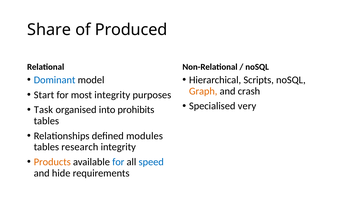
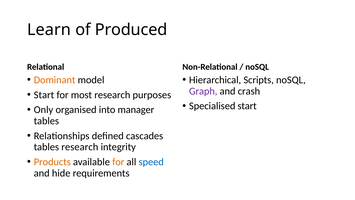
Share: Share -> Learn (49, 30)
Dominant colour: blue -> orange (55, 80)
Graph colour: orange -> purple (203, 91)
most integrity: integrity -> research (112, 95)
Specialised very: very -> start (247, 106)
Task: Task -> Only (43, 110)
prohibits: prohibits -> manager (136, 110)
modules: modules -> cascades (145, 136)
for colour: blue -> orange (118, 162)
